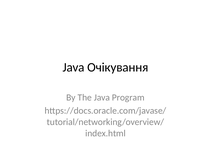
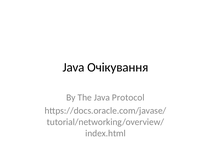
Program: Program -> Protocol (128, 97)
